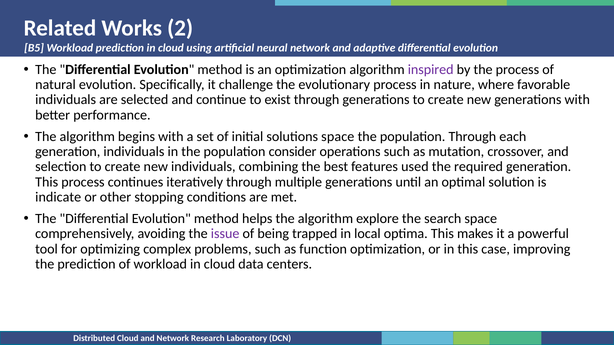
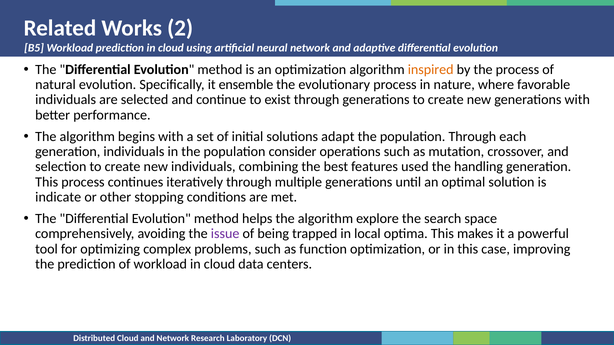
inspired colour: purple -> orange (431, 69)
challenge: challenge -> ensemble (246, 85)
solutions space: space -> adapt (338, 137)
required: required -> handling (479, 167)
